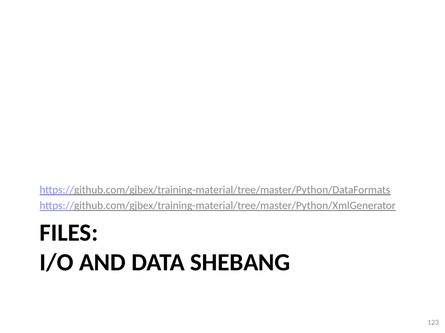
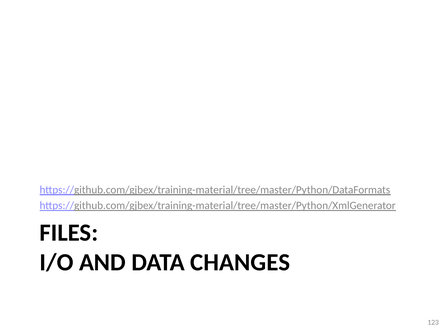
SHEBANG: SHEBANG -> CHANGES (240, 263)
